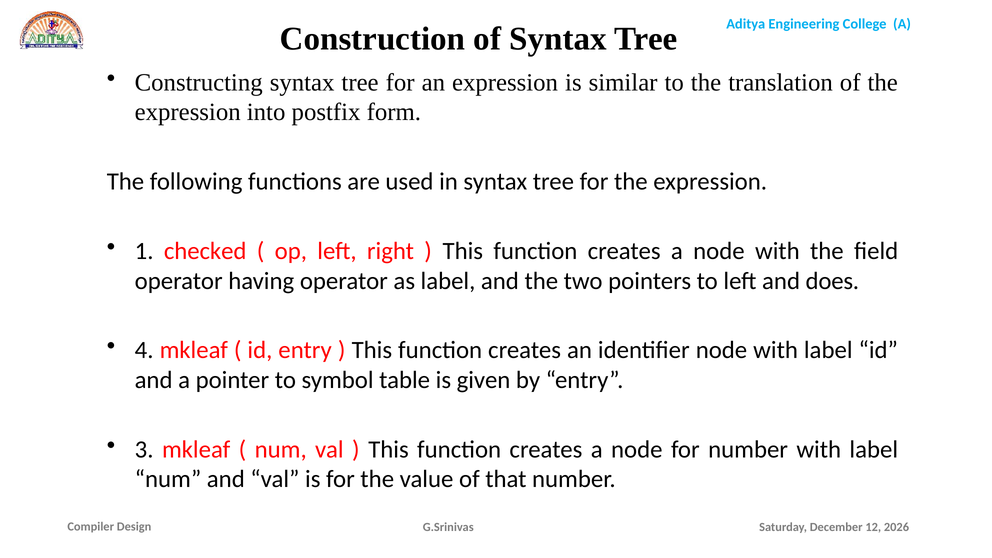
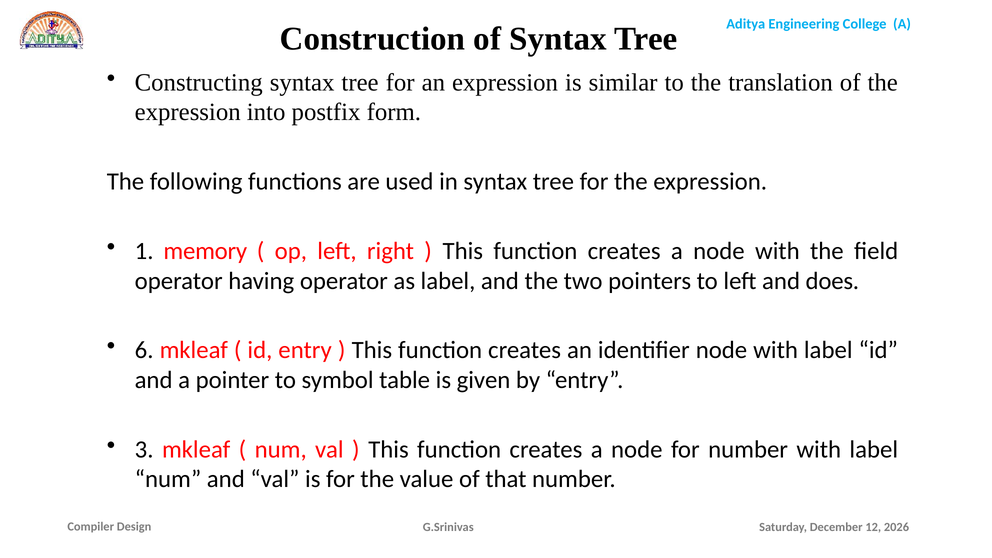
checked: checked -> memory (205, 251)
4: 4 -> 6 (144, 350)
